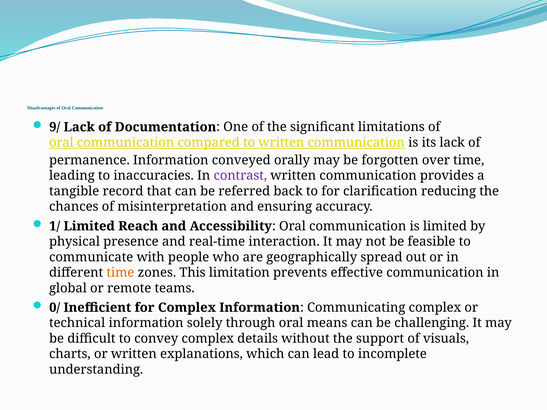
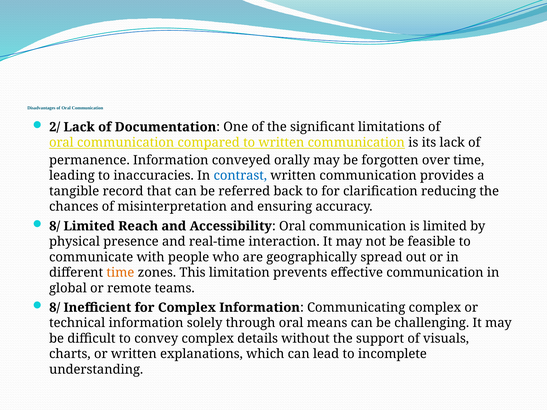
9/: 9/ -> 2/ (55, 127)
contrast colour: purple -> blue (240, 176)
1/: 1/ -> 8/ (55, 226)
0/: 0/ -> 8/ (55, 308)
